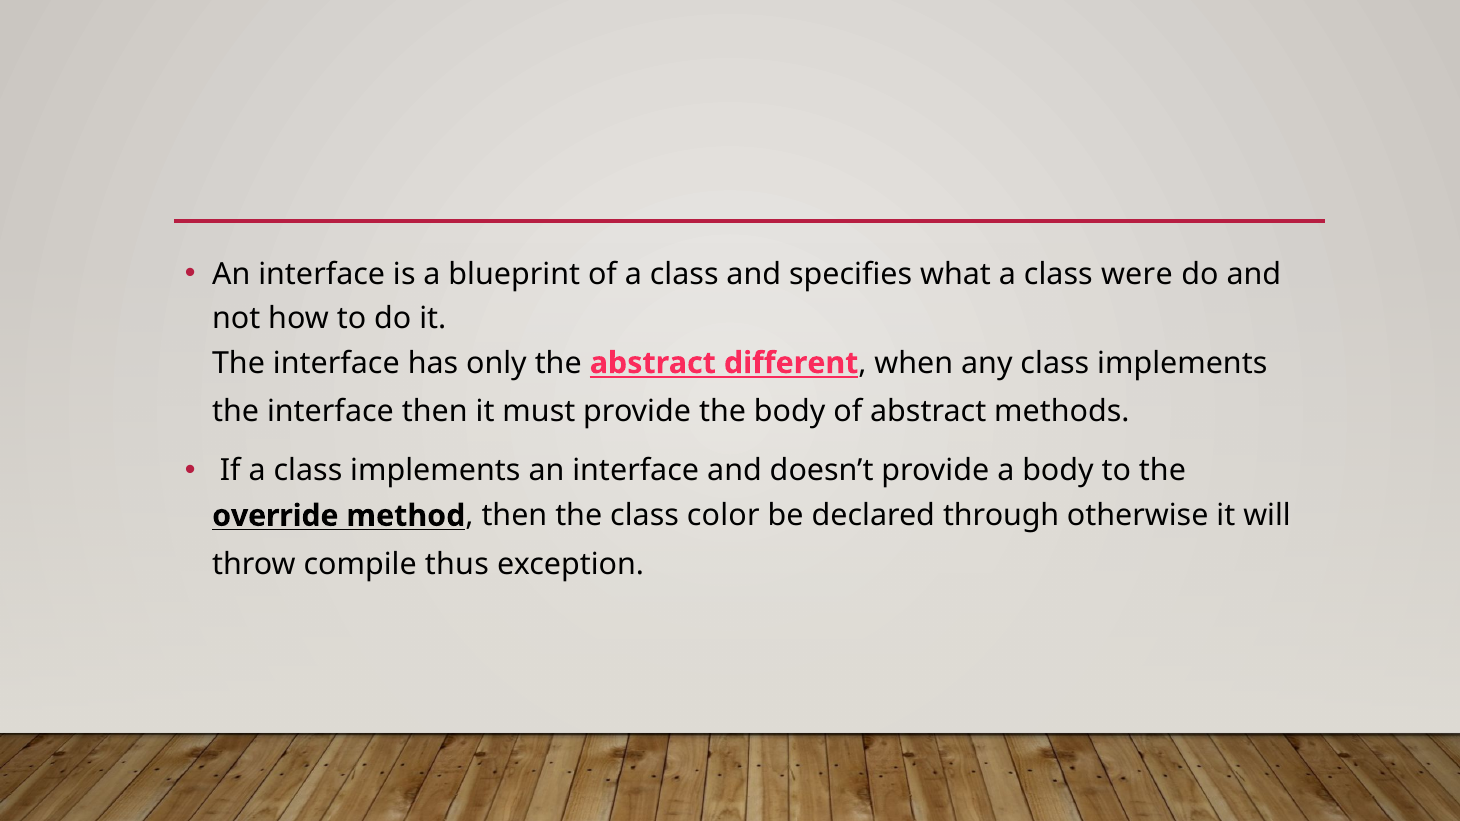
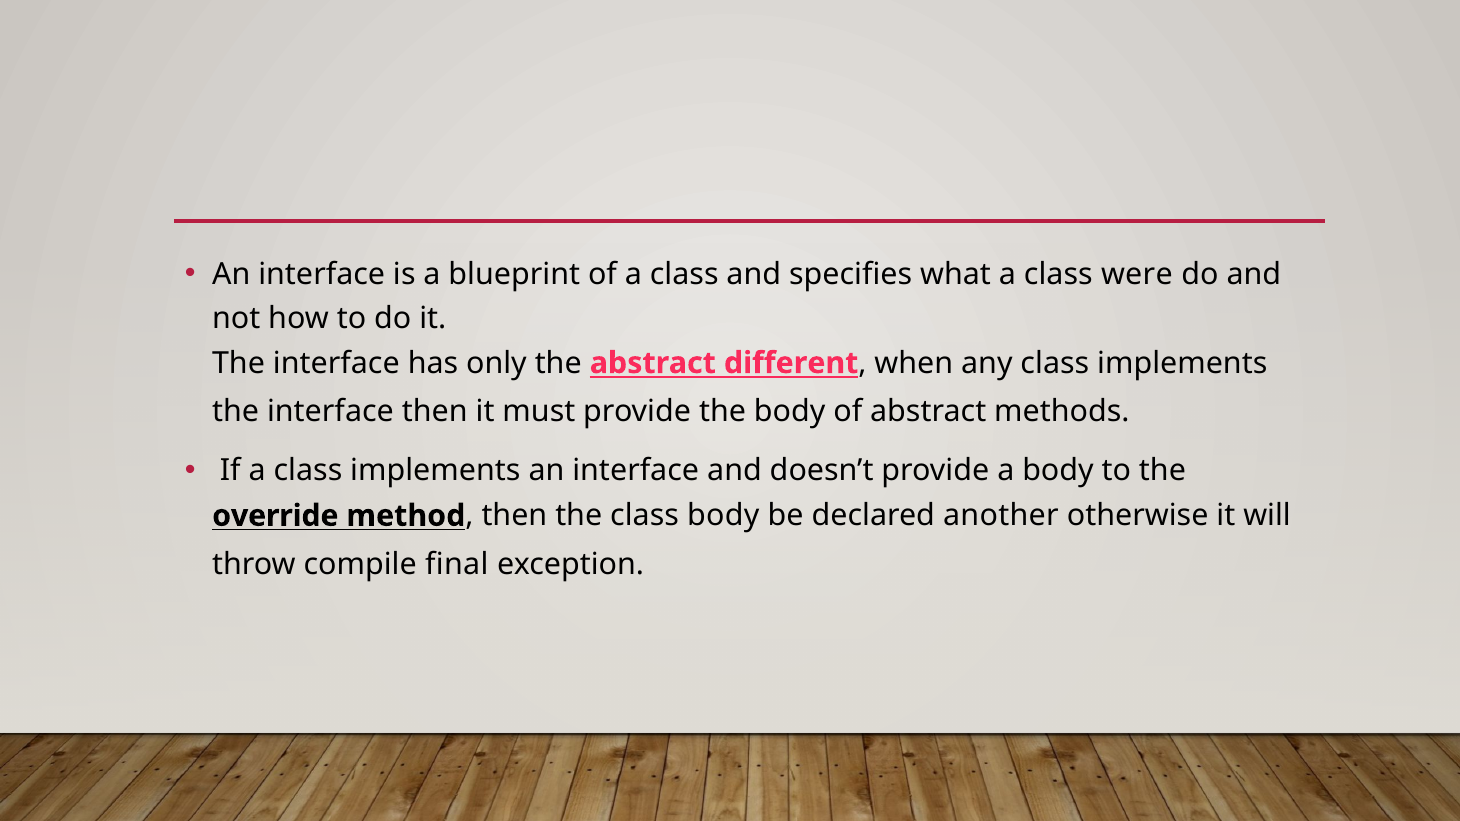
class color: color -> body (723, 516)
through: through -> another (1001, 516)
thus: thus -> final (457, 565)
